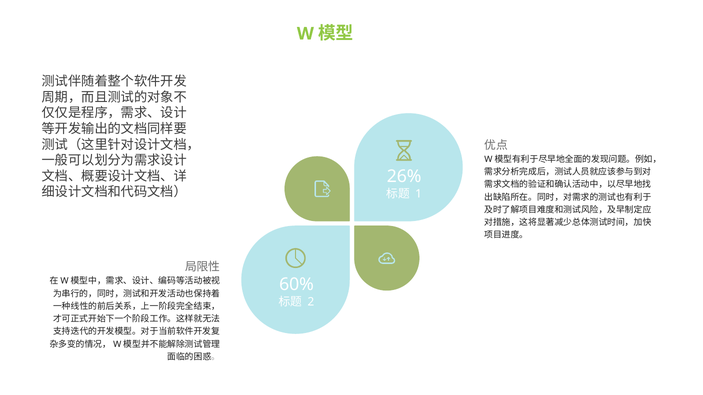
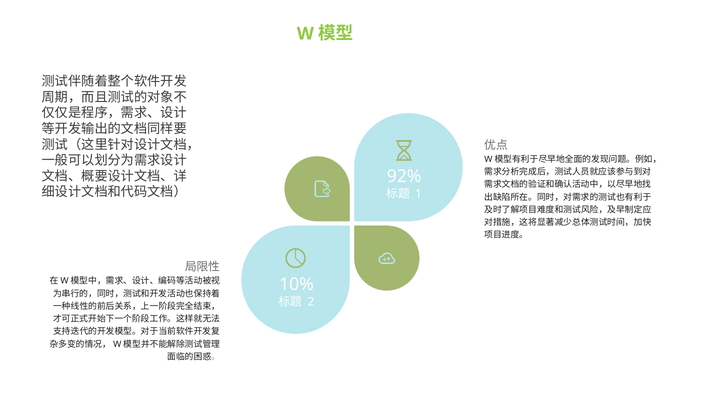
26%: 26% -> 92% (404, 177)
60%: 60% -> 10% (296, 285)
